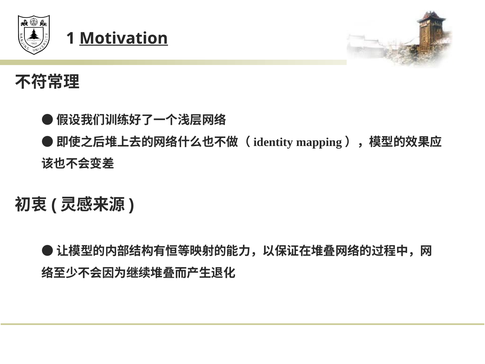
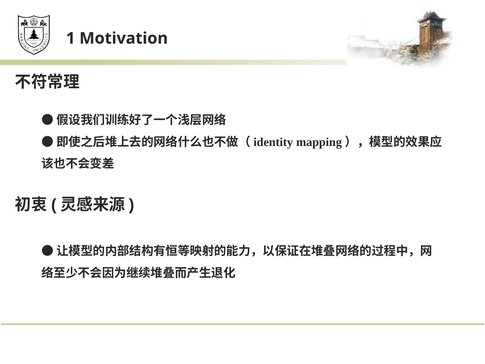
Motivation underline: present -> none (124, 38)
